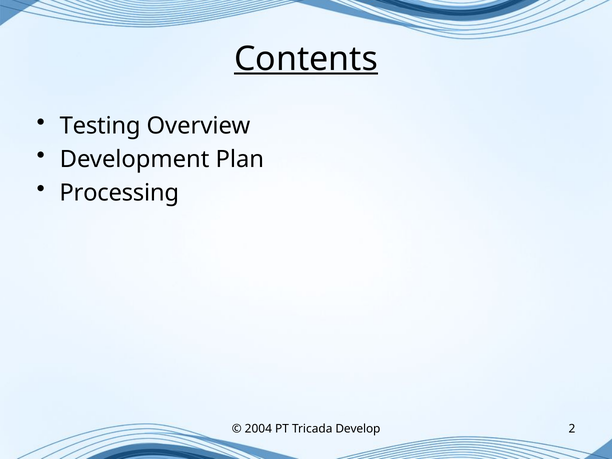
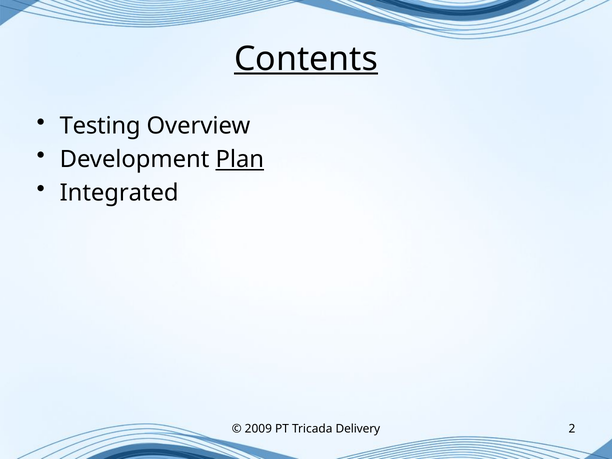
Plan underline: none -> present (240, 159)
Processing: Processing -> Integrated (119, 193)
2004: 2004 -> 2009 (258, 429)
Develop: Develop -> Delivery (358, 429)
